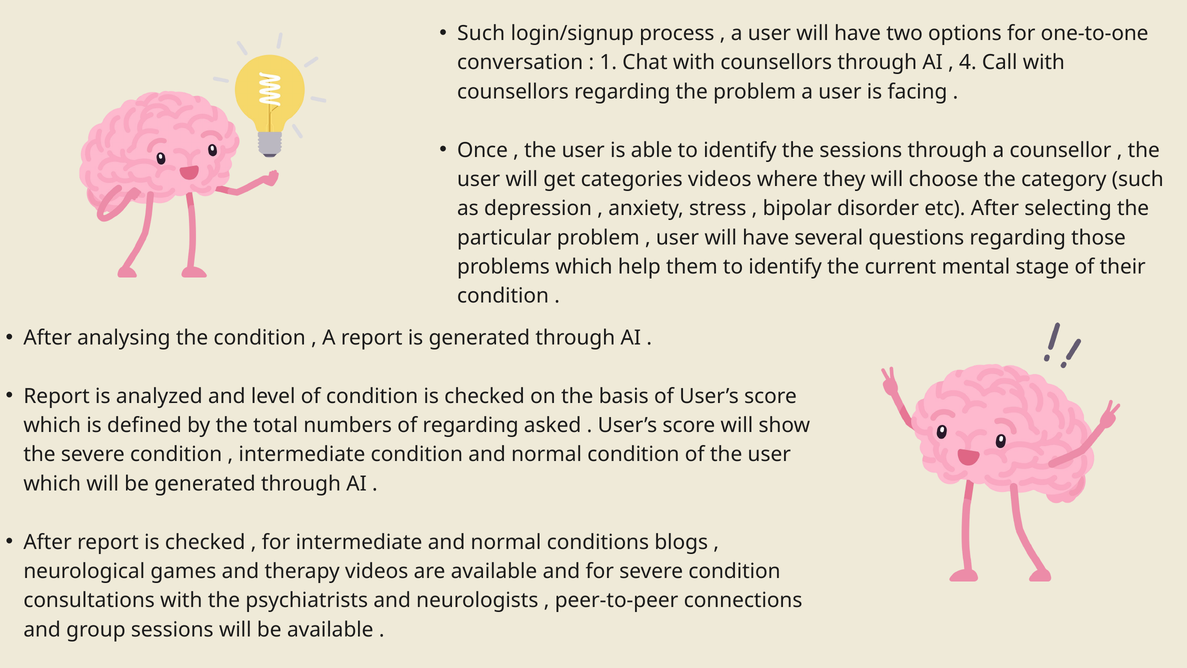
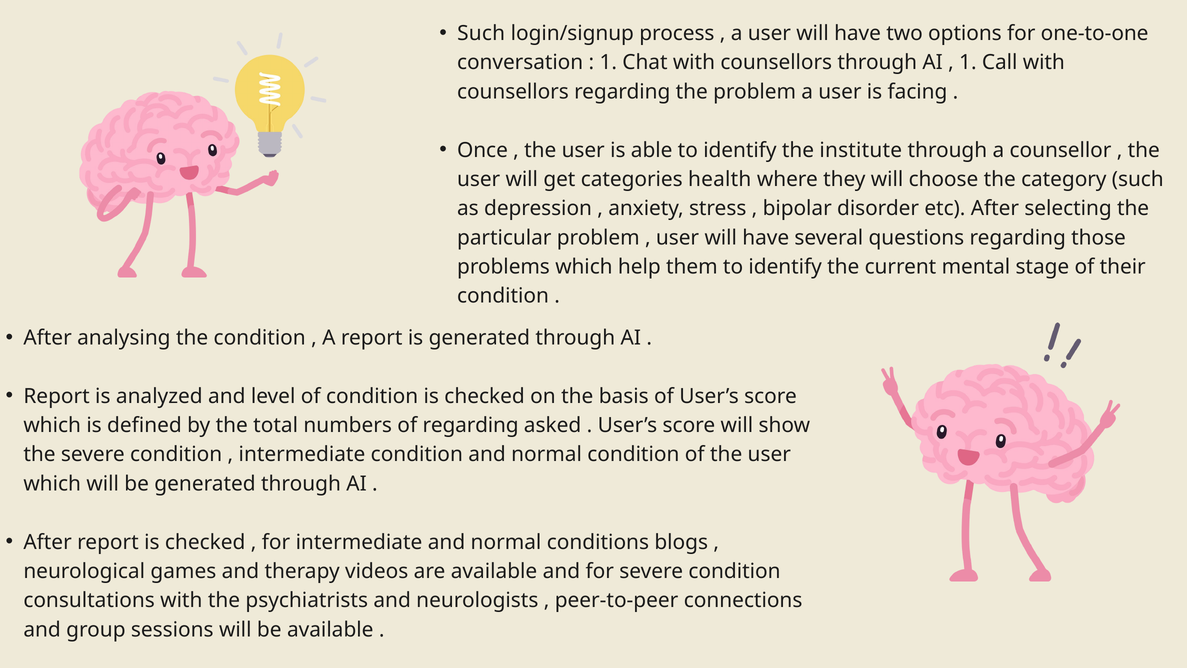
4: 4 -> 1 (968, 63)
the sessions: sessions -> institute (861, 150)
categories videos: videos -> health (720, 179)
